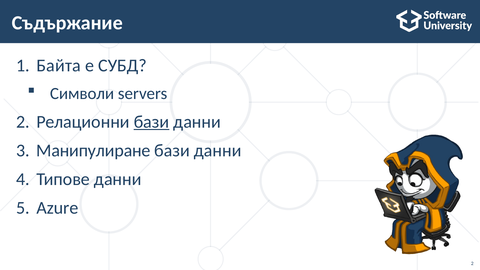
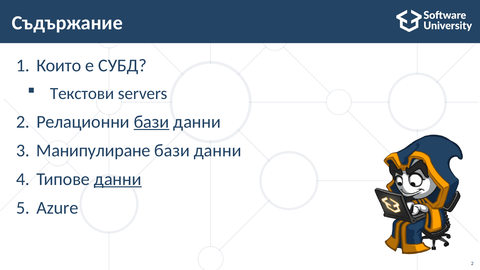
Байта: Байта -> Които (59, 66)
Символи: Символи -> Текстови (82, 94)
данни underline: none -> present (118, 179)
